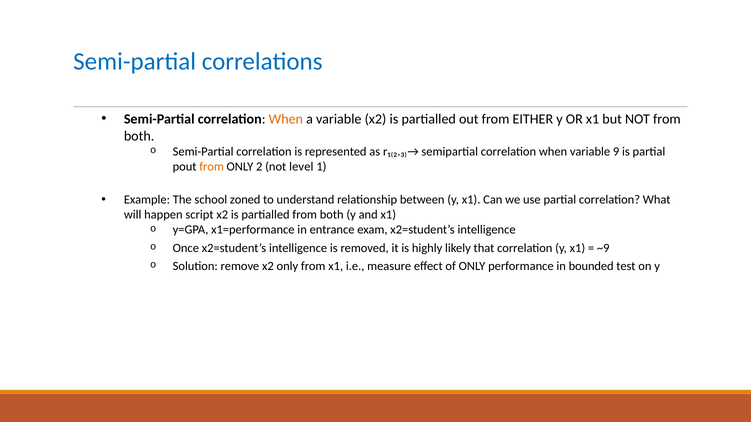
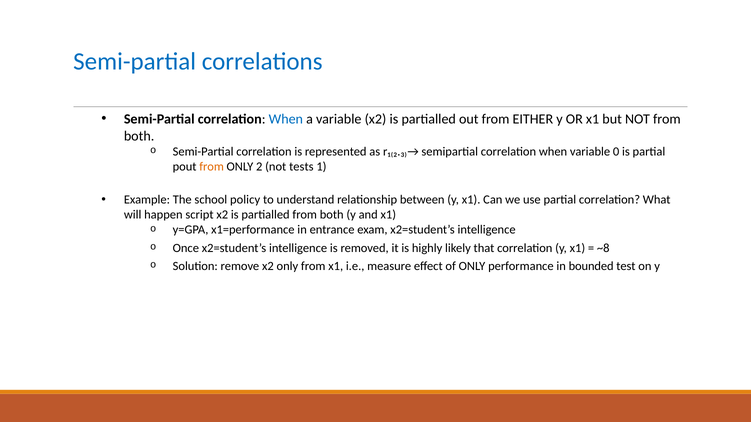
When colour: orange -> blue (286, 119)
9: 9 -> 0 (616, 152)
level: level -> tests (301, 167)
zoned: zoned -> policy (245, 200)
~9: ~9 -> ~8 (603, 248)
